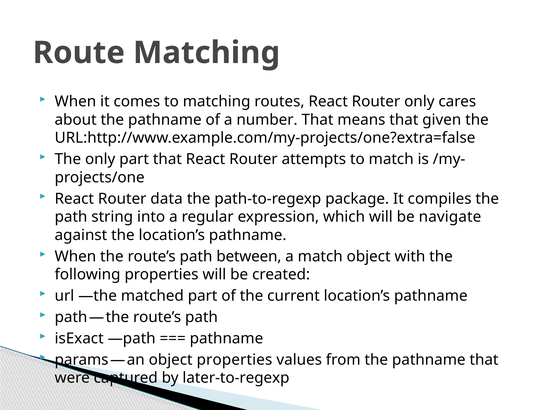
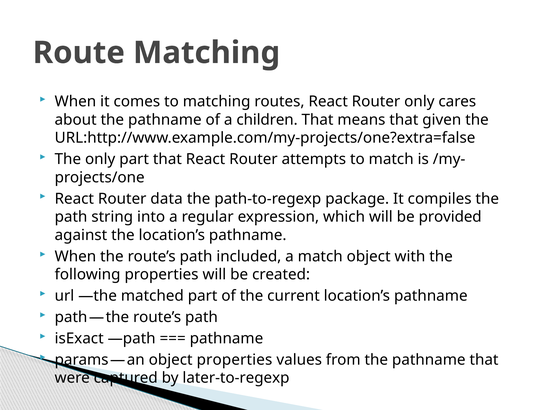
number: number -> children (267, 120)
navigate: navigate -> provided (450, 217)
between: between -> included (249, 257)
